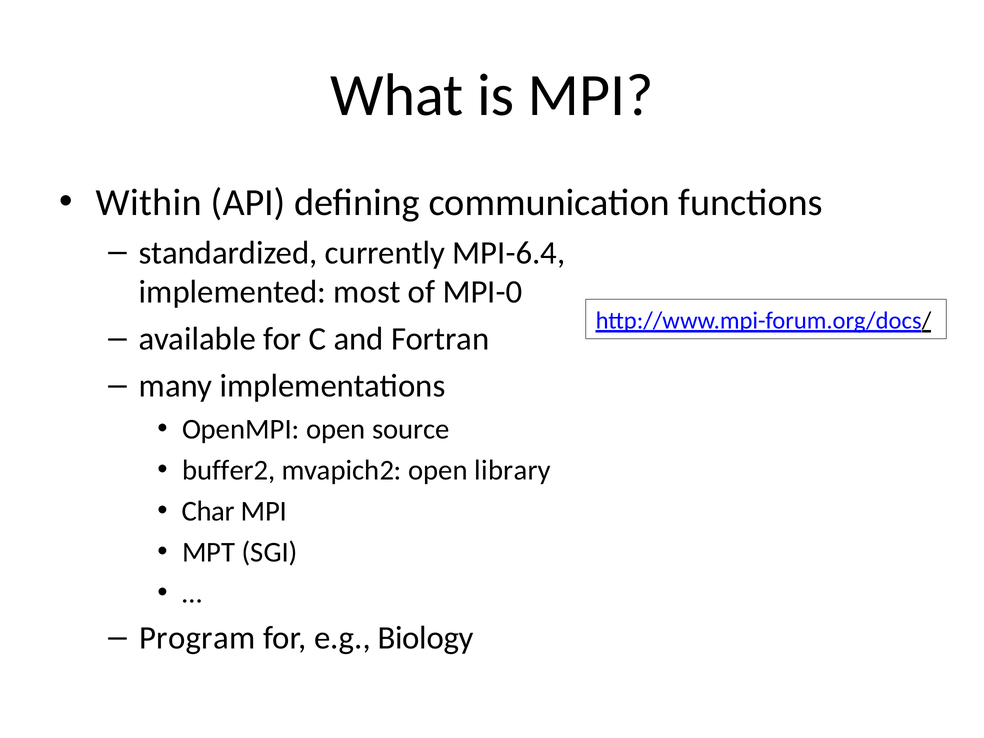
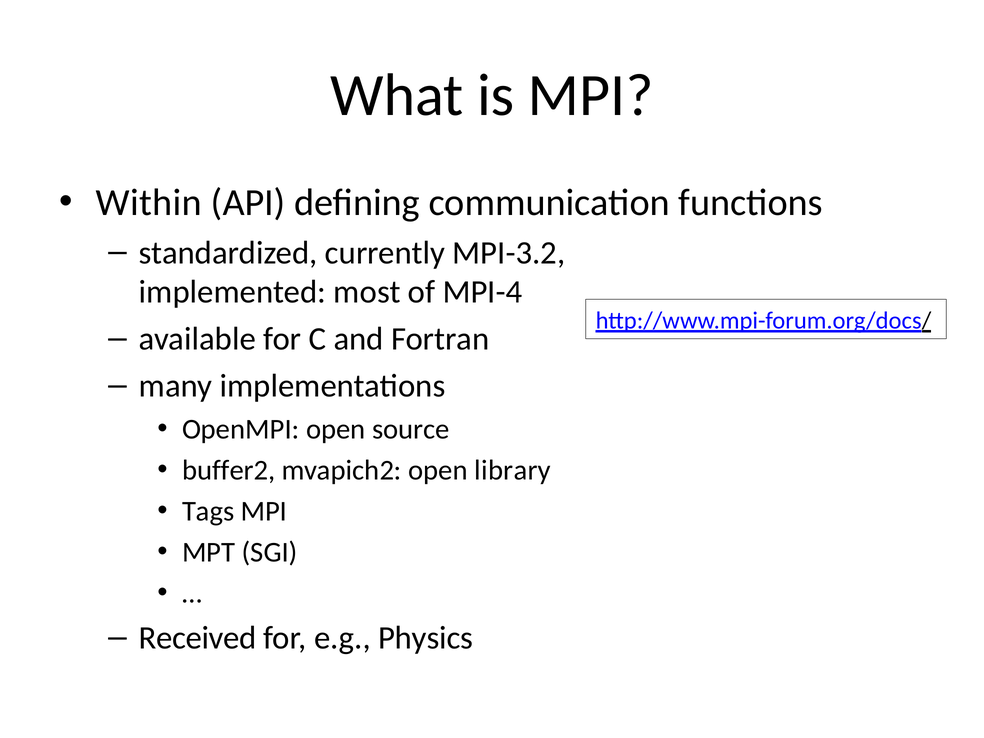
MPI-6.4: MPI-6.4 -> MPI-3.2 (509, 253)
MPI-0: MPI-0 -> MPI-4 (482, 292)
Char: Char -> Tags (208, 511)
Program: Program -> Received (198, 638)
Biology: Biology -> Physics (426, 638)
